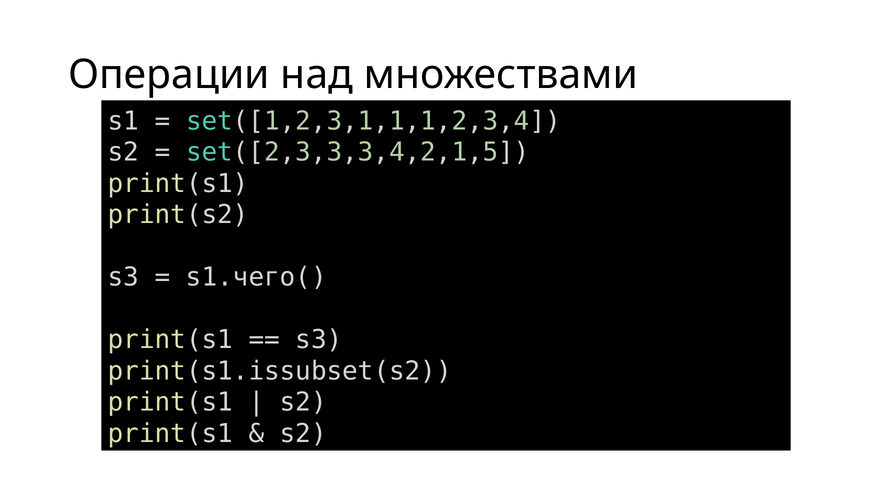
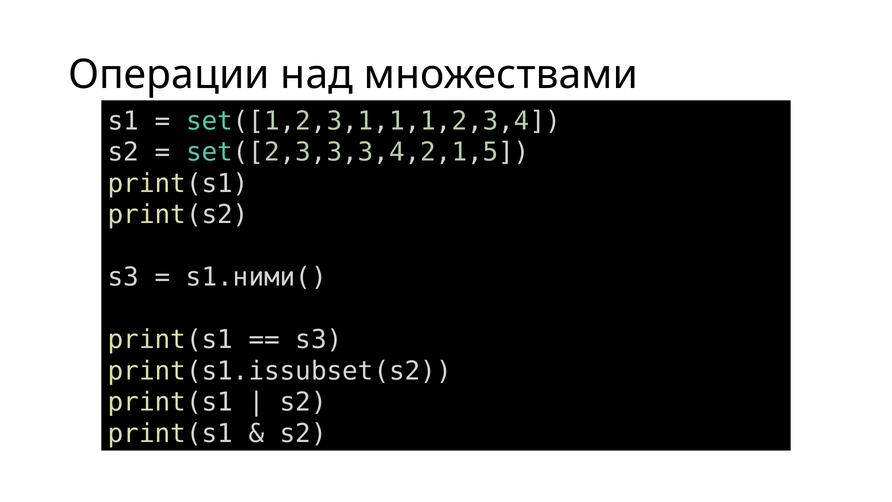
s1.чего(: s1.чего( -> s1.ними( (256, 277)
